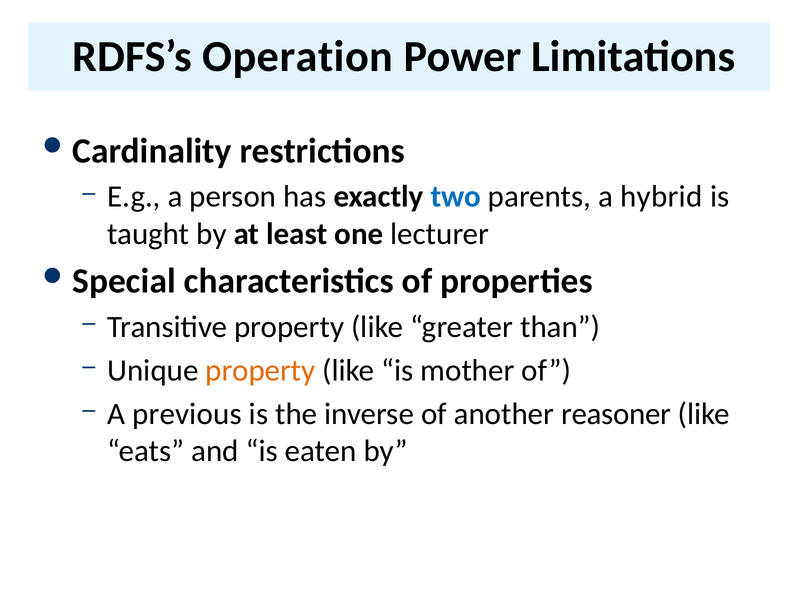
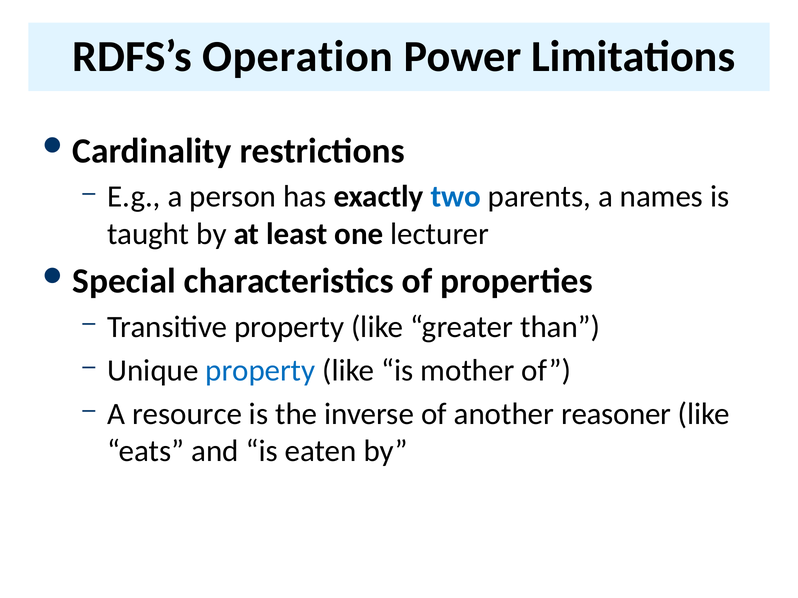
hybrid: hybrid -> names (661, 197)
property colour: orange -> blue (260, 371)
previous: previous -> resource (187, 414)
